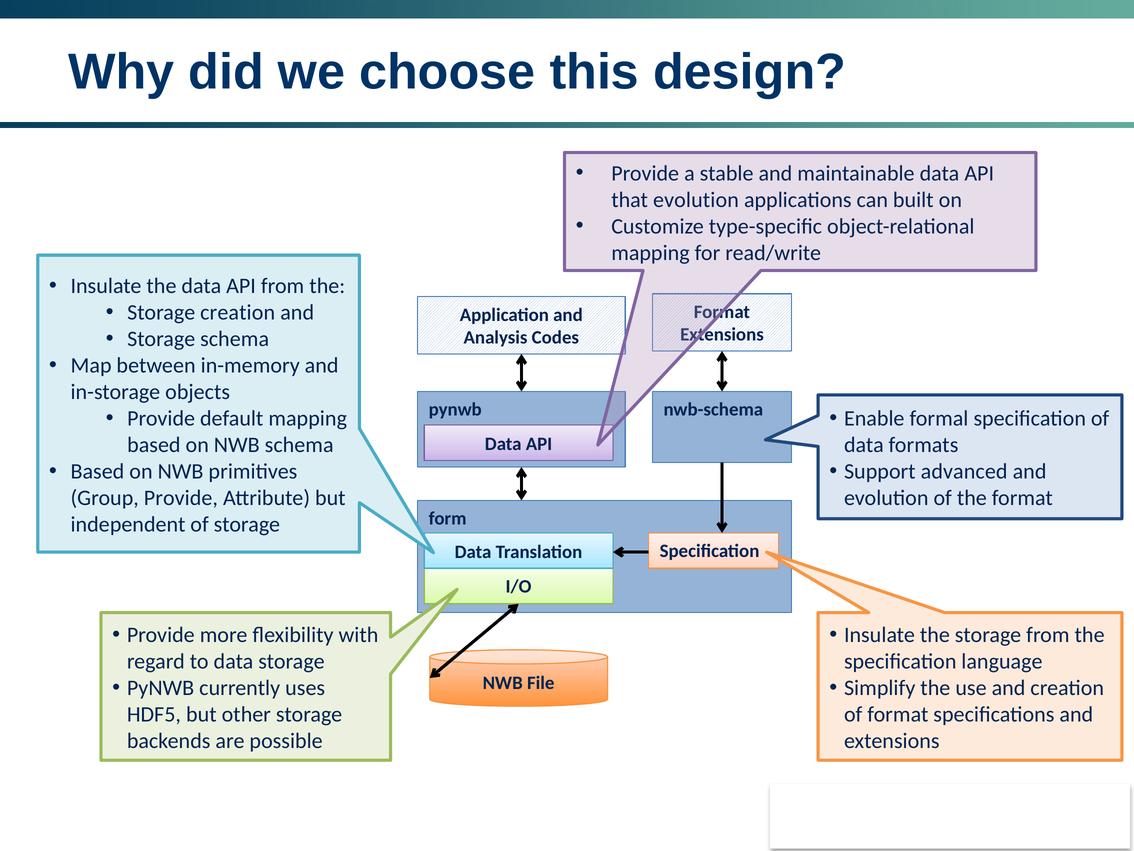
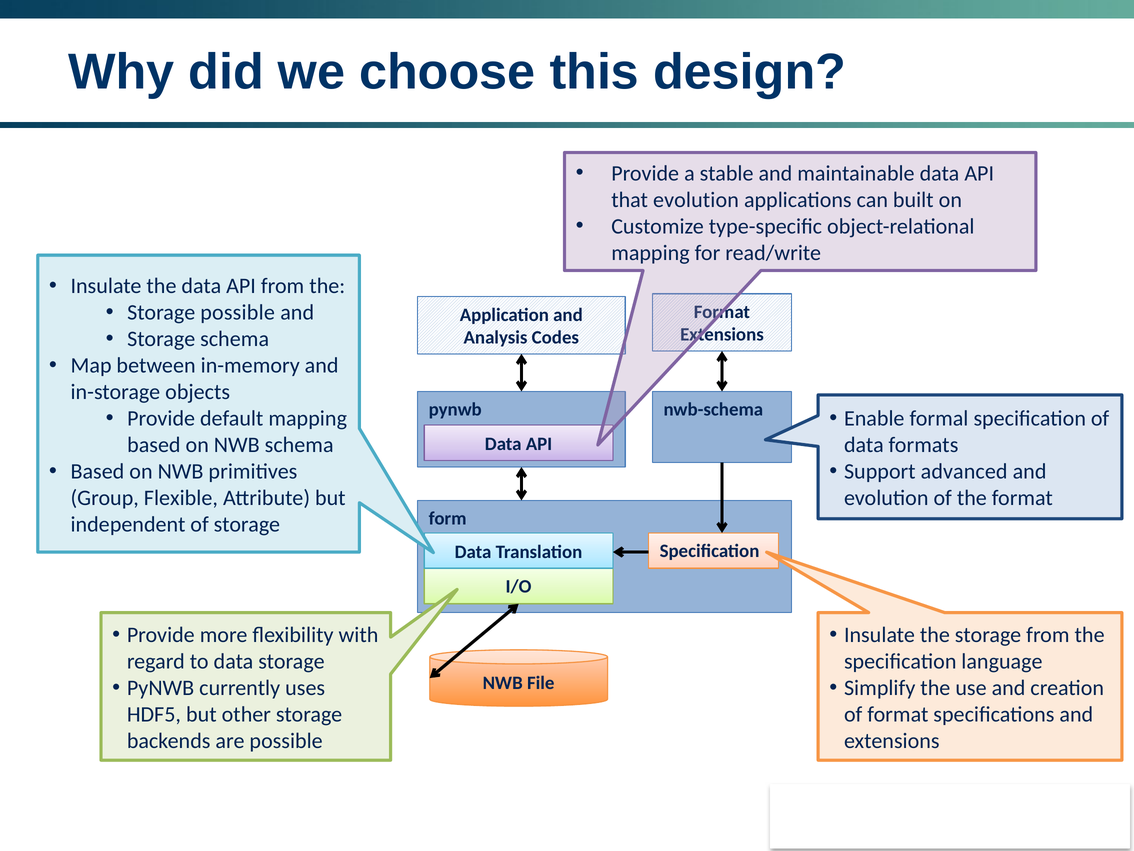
Storage creation: creation -> possible (238, 312)
Group Provide: Provide -> Flexible (181, 498)
